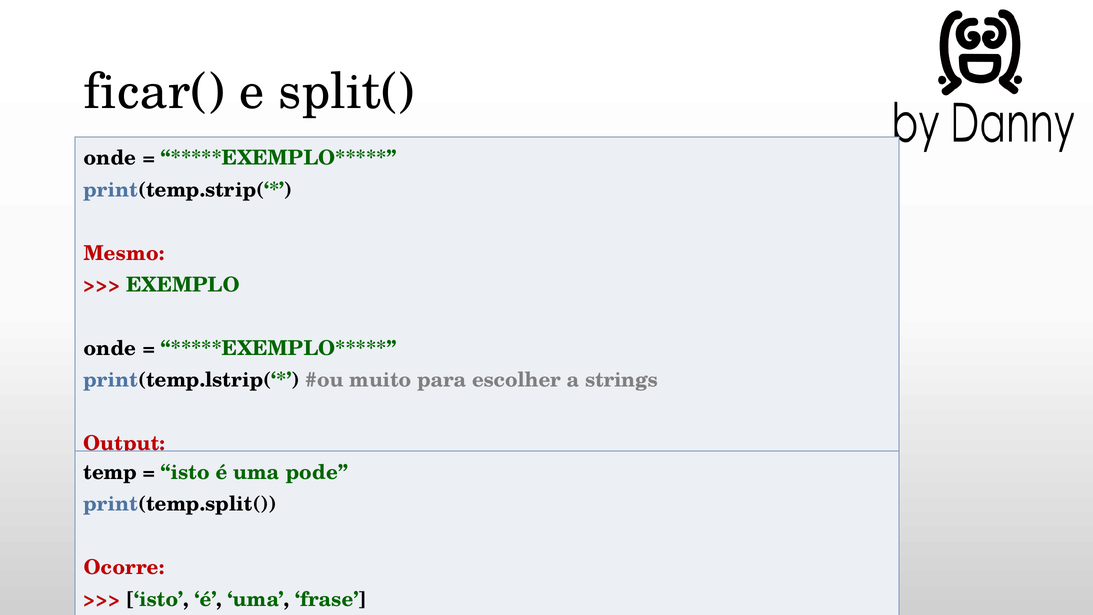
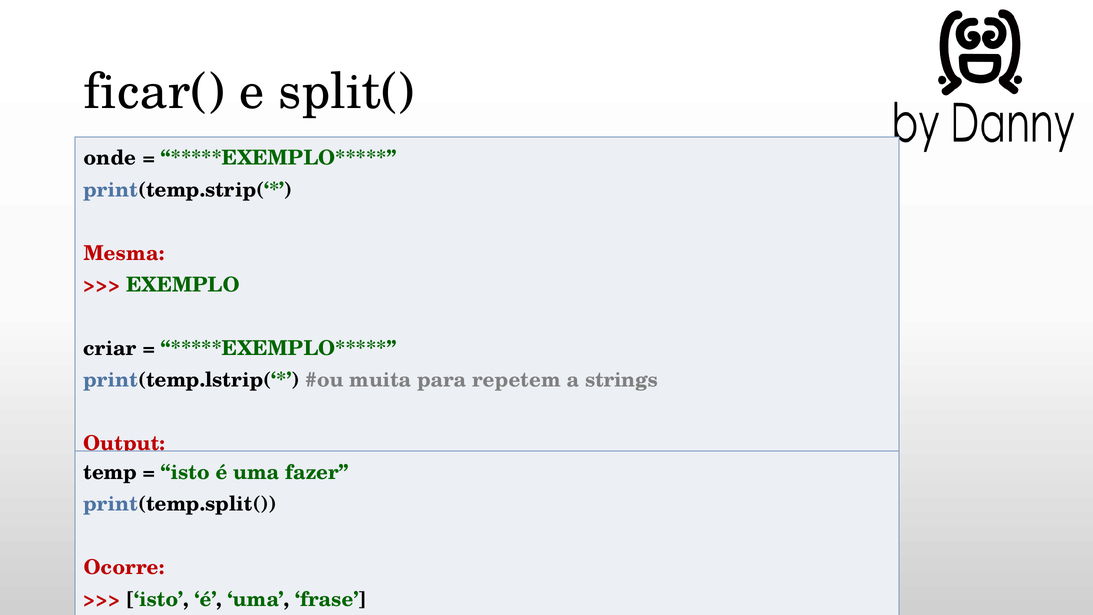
Mesmo: Mesmo -> Mesma (124, 253)
onde: onde -> criar (110, 348)
muito: muito -> muita (380, 380)
escolher: escolher -> repetem (516, 380)
pode: pode -> fazer (317, 472)
